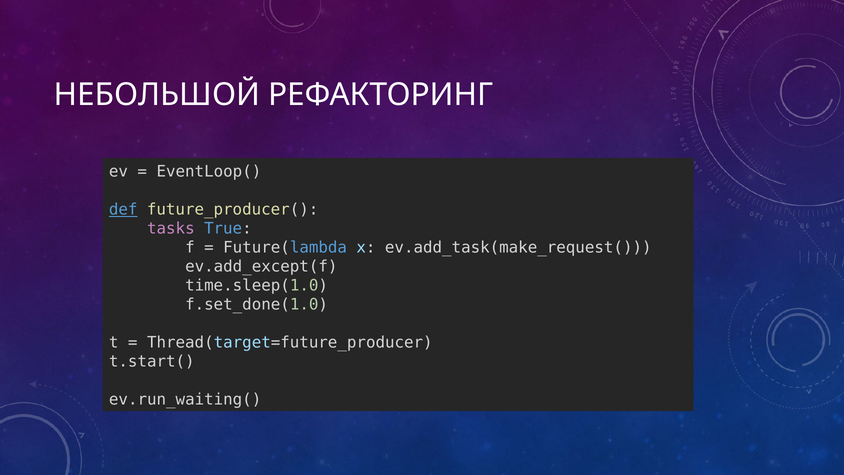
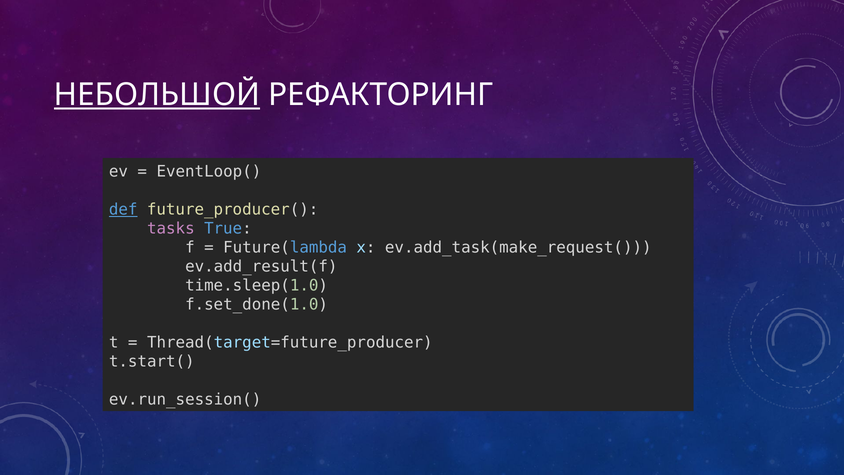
НЕБОЛЬШОЙ underline: none -> present (157, 95)
ev.add_except(f: ev.add_except(f -> ev.add_result(f (261, 266)
ev.run_waiting(: ev.run_waiting( -> ev.run_session( (185, 399)
